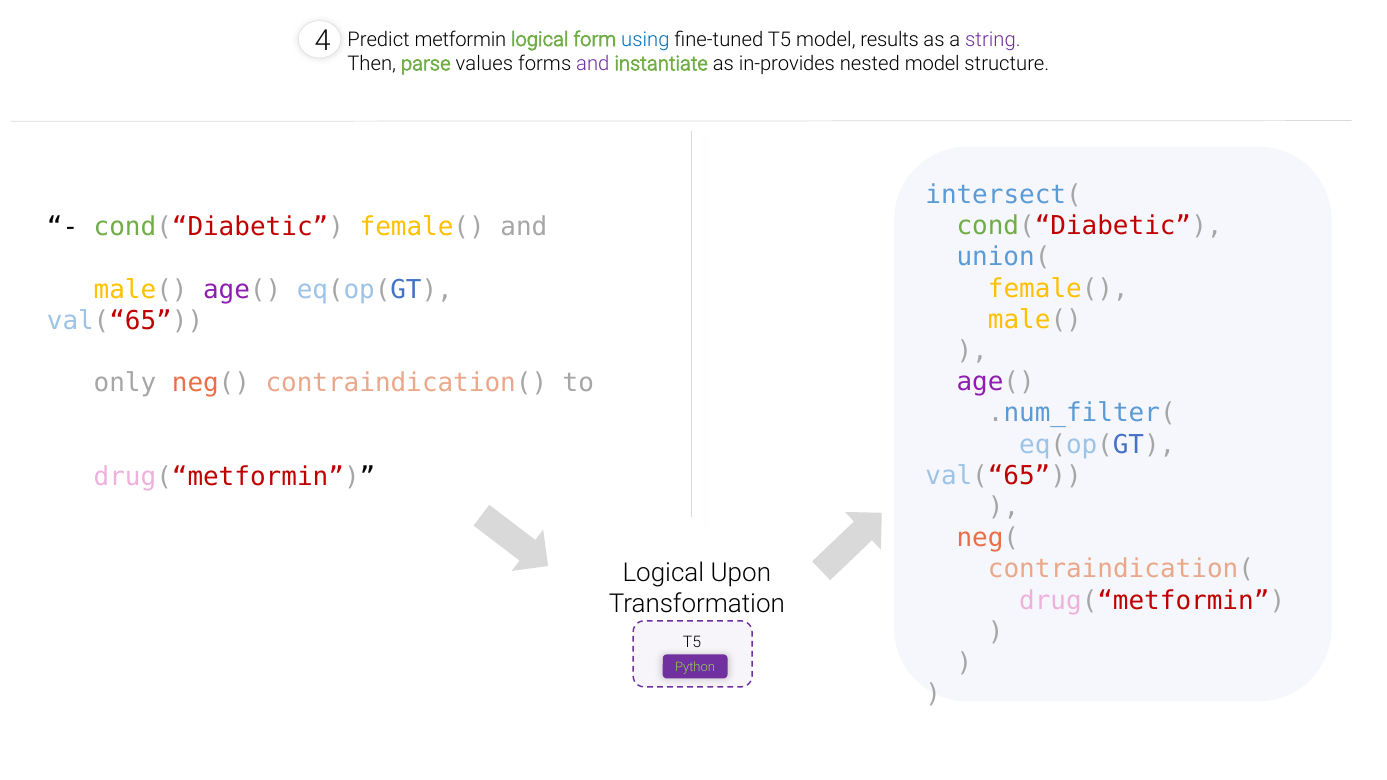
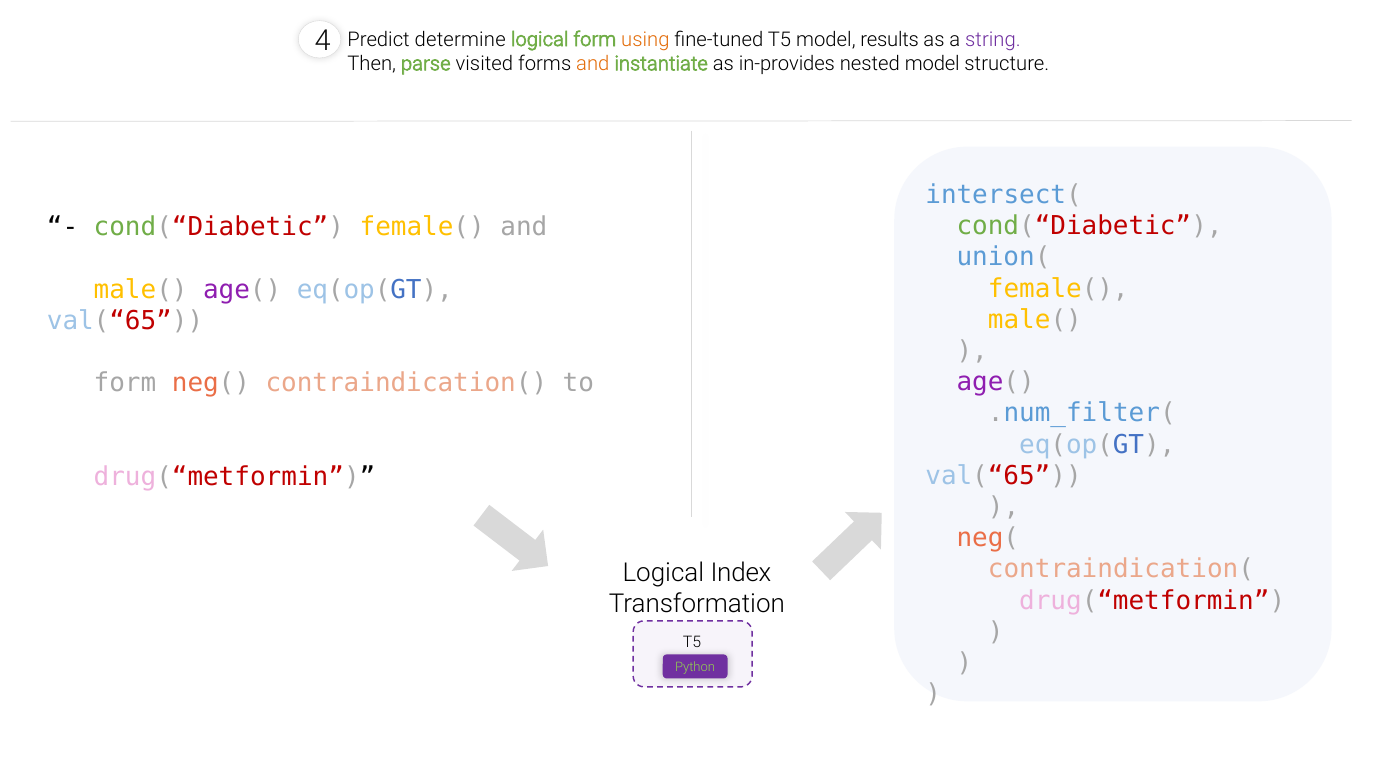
metformin: metformin -> determine (460, 39)
using colour: blue -> orange (645, 39)
values: values -> visited (484, 64)
and colour: purple -> orange (593, 64)
only: only -> form (125, 383)
Upon: Upon -> Index (741, 573)
